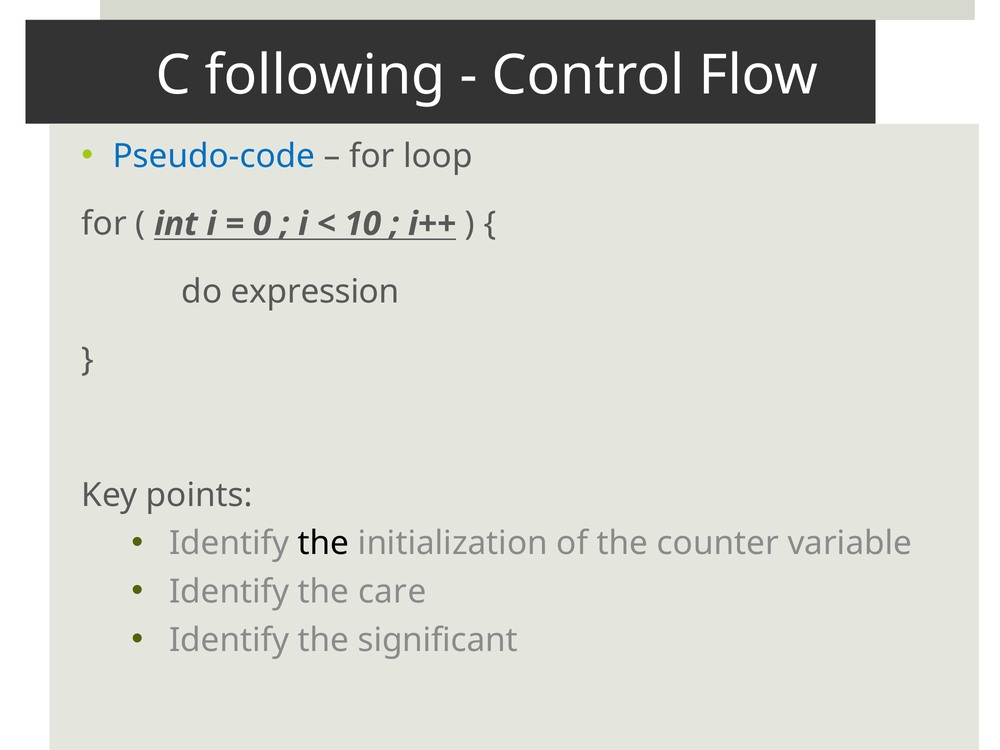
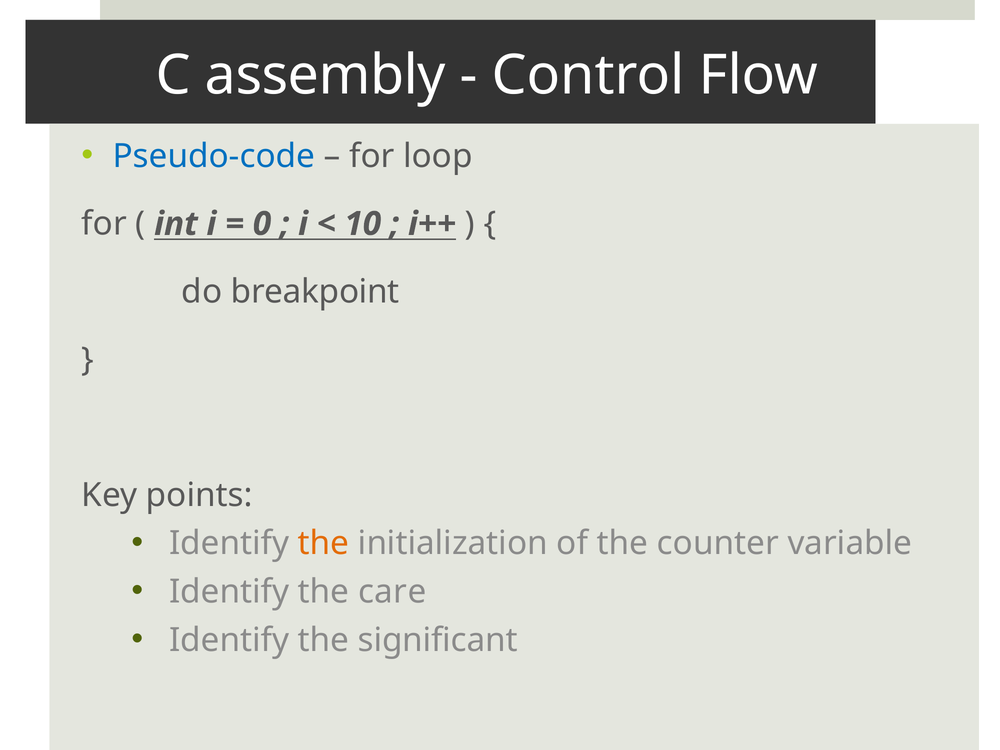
following: following -> assembly (325, 76)
expression: expression -> breakpoint (315, 292)
the colour: black -> orange (323, 543)
